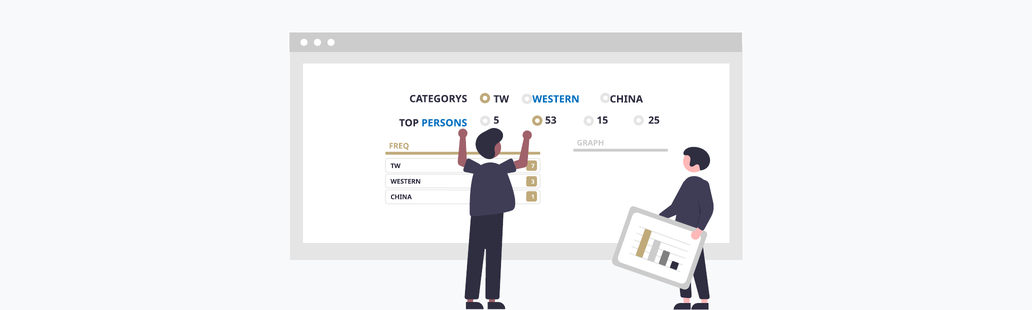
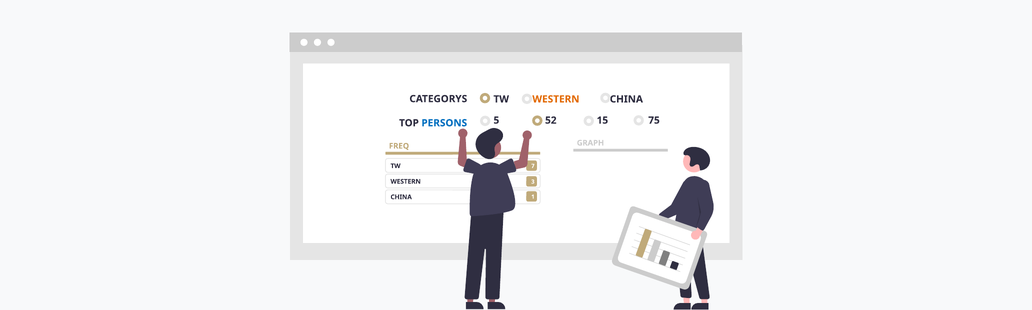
WESTERN colour: blue -> orange (556, 99)
53: 53 -> 52 (551, 120)
25: 25 -> 75 (654, 120)
